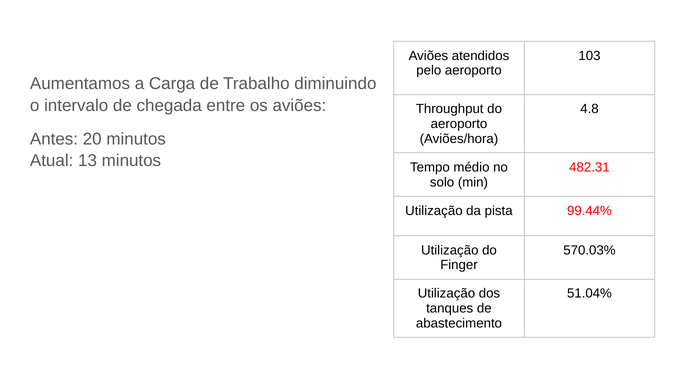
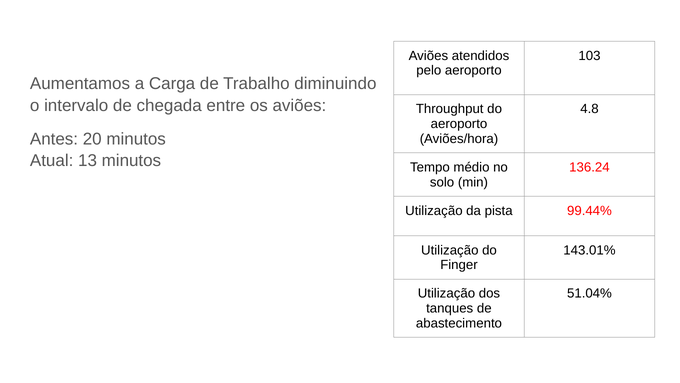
482.31: 482.31 -> 136.24 (589, 167)
570.03%: 570.03% -> 143.01% (589, 250)
